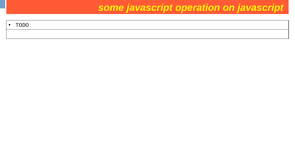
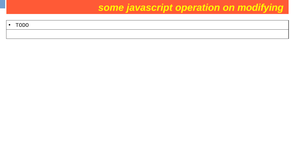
javascript: javascript -> modifying (261, 8)
